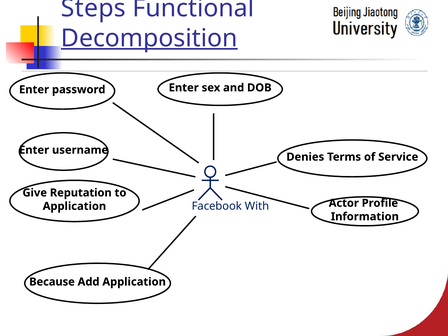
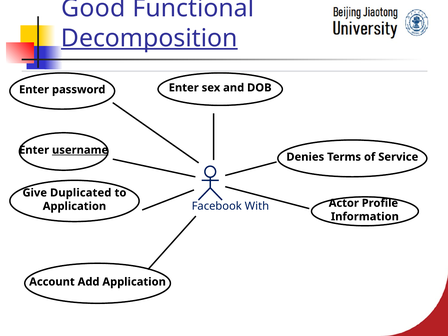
Steps: Steps -> Good (93, 8)
username underline: none -> present (80, 150)
Reputation: Reputation -> Duplicated (81, 193)
Because: Because -> Account (52, 282)
